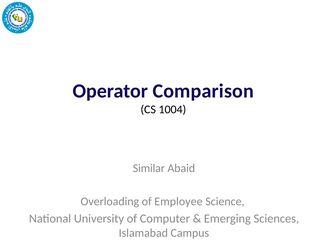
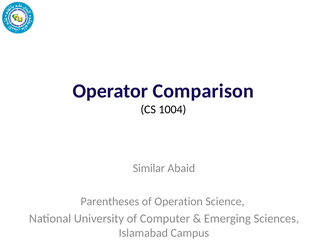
Overloading: Overloading -> Parentheses (110, 201)
Employee: Employee -> Operation (179, 201)
